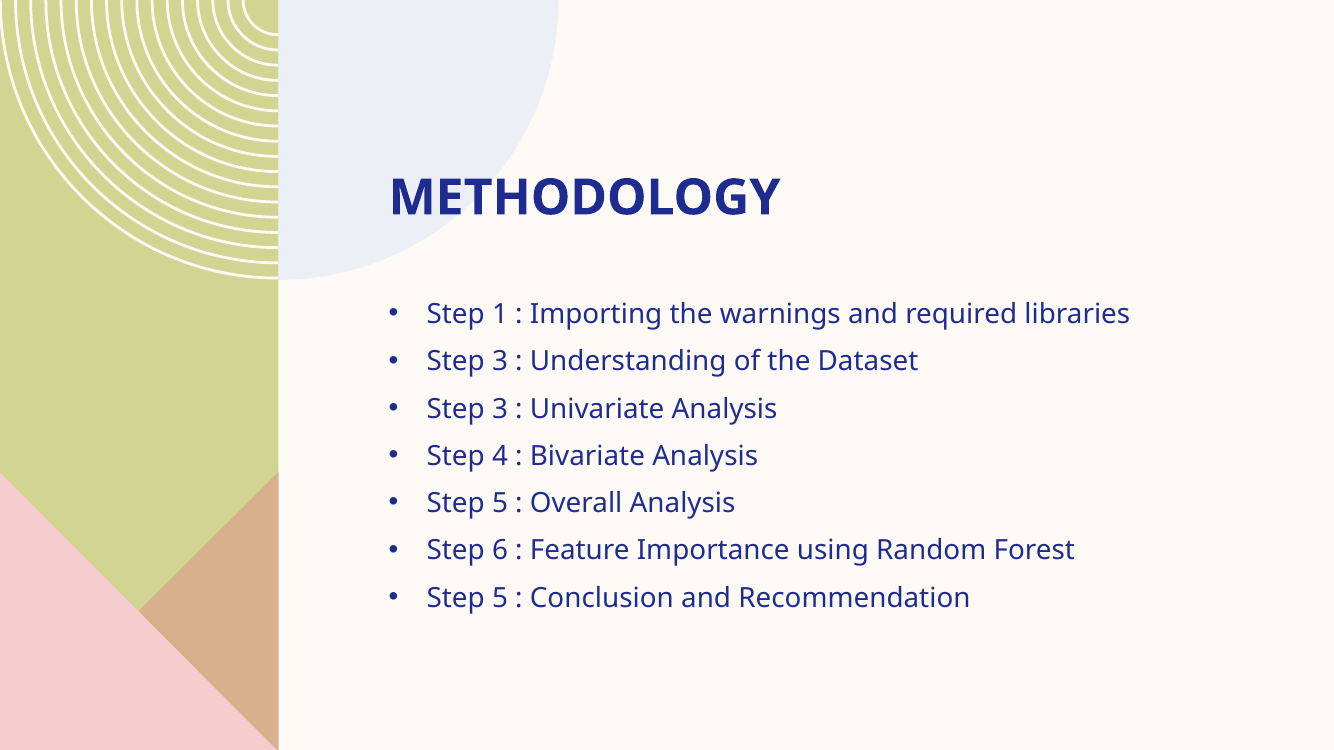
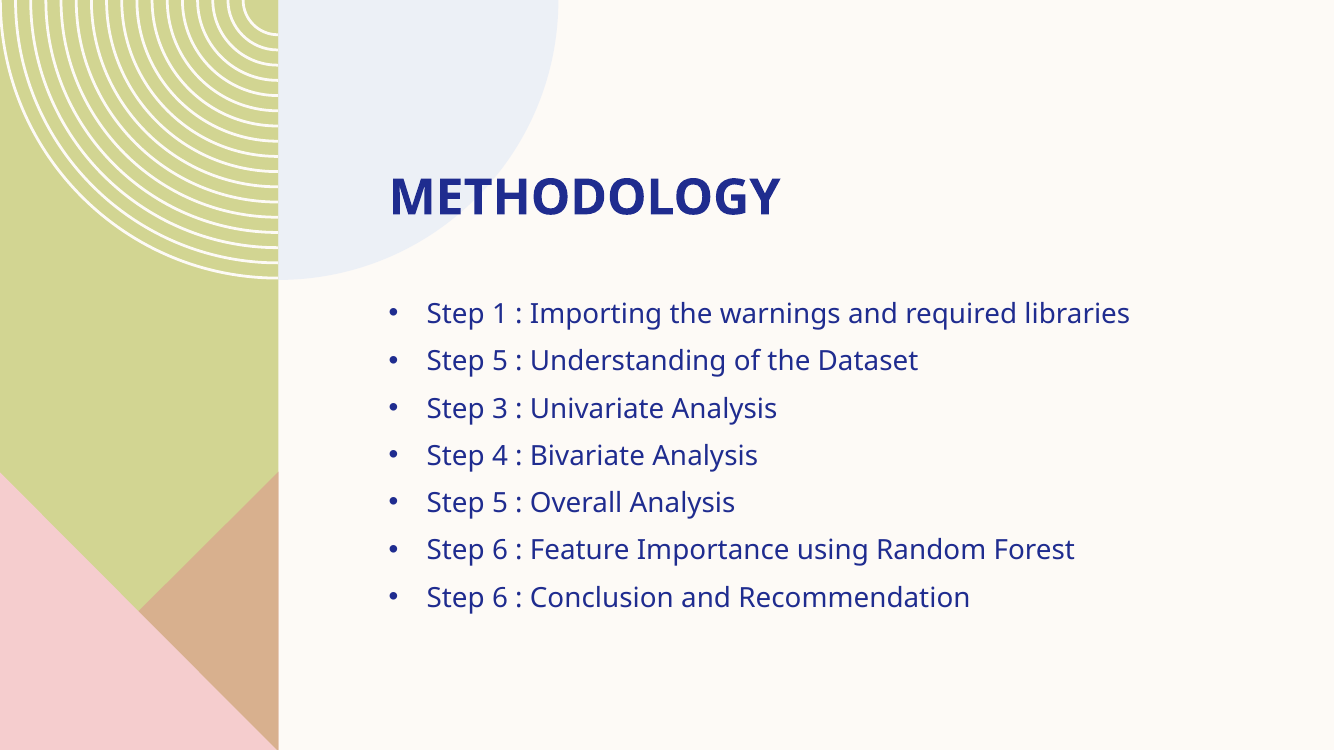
3: 3 -> 5 (500, 362)
5: 5 -> 6 (500, 598)
